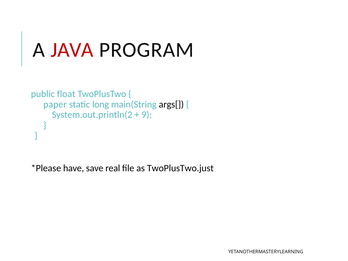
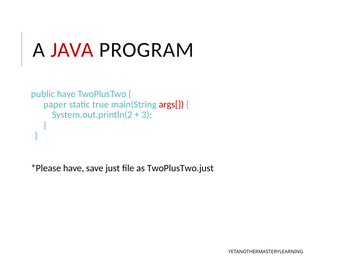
public float: float -> have (66, 94)
long: long -> true (101, 104)
args[ colour: black -> red (171, 104)
9: 9 -> 3 (147, 115)
real: real -> just (113, 168)
